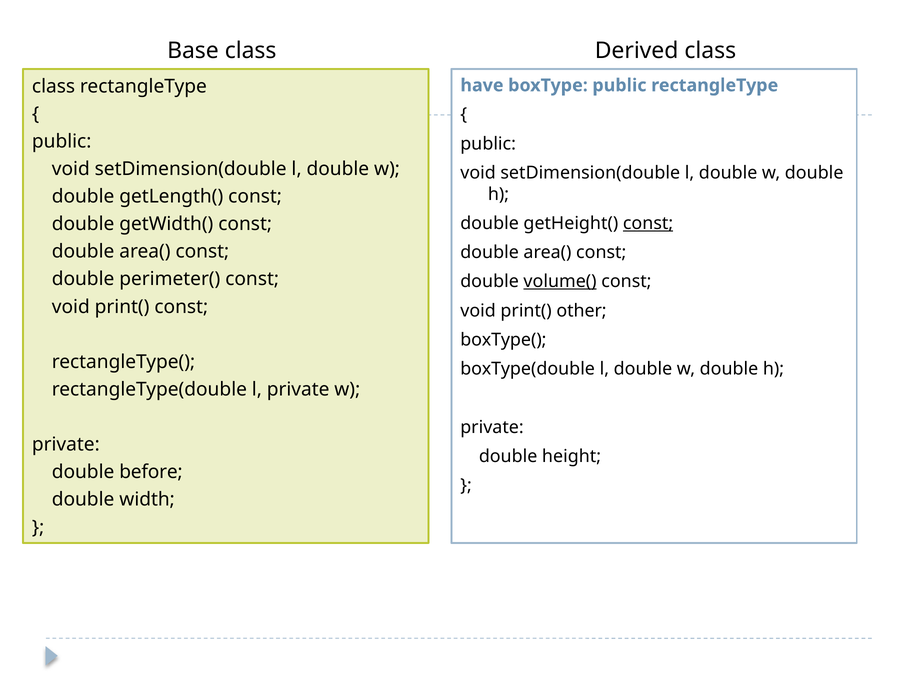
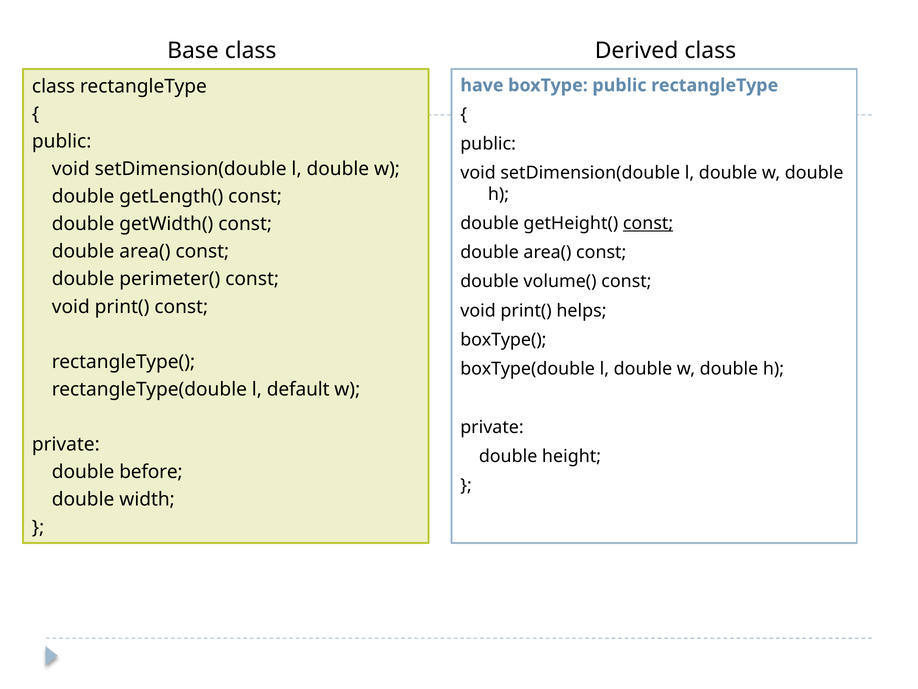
volume( underline: present -> none (560, 281)
other: other -> helps (581, 310)
l private: private -> default (298, 389)
